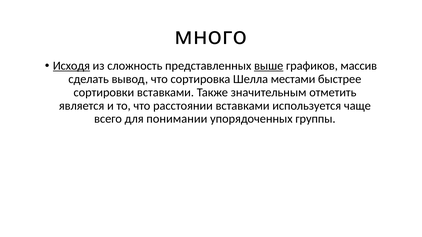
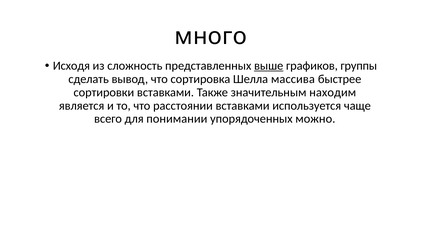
Исходя underline: present -> none (71, 66)
массив: массив -> группы (359, 66)
местами: местами -> массива (293, 79)
отметить: отметить -> находим (333, 93)
группы: группы -> можно (315, 119)
